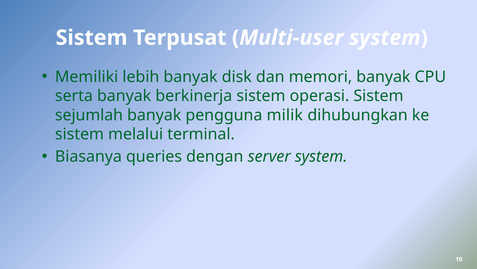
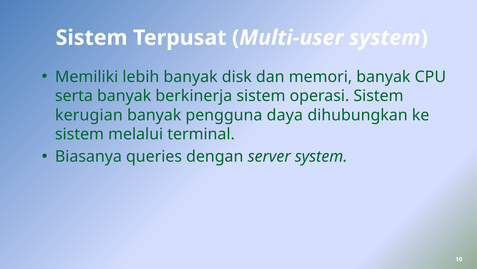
sejumlah: sejumlah -> kerugian (89, 115)
milik: milik -> daya (285, 115)
